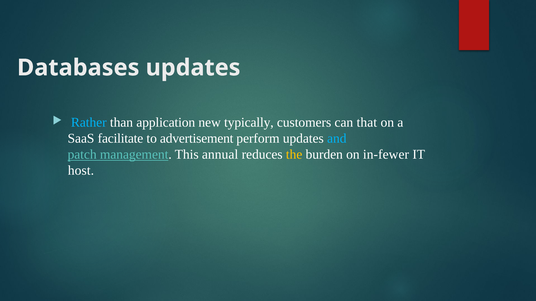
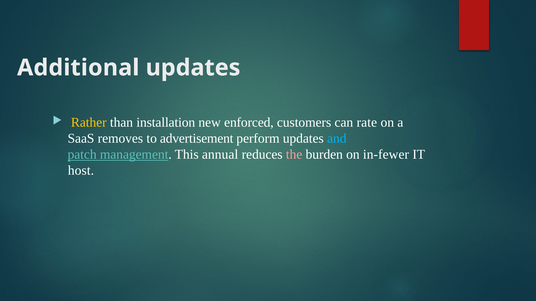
Databases: Databases -> Additional (78, 68)
Rather colour: light blue -> yellow (89, 123)
application: application -> installation (166, 123)
typically: typically -> enforced (249, 123)
that: that -> rate (367, 123)
facilitate: facilitate -> removes (120, 139)
the colour: yellow -> pink (294, 155)
